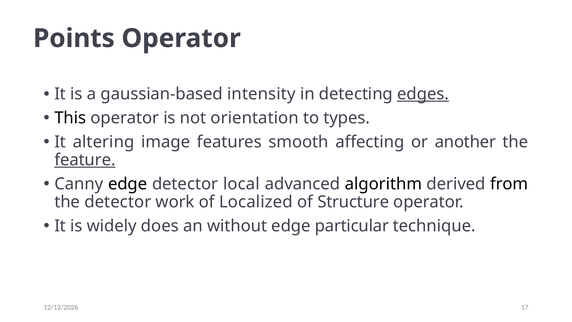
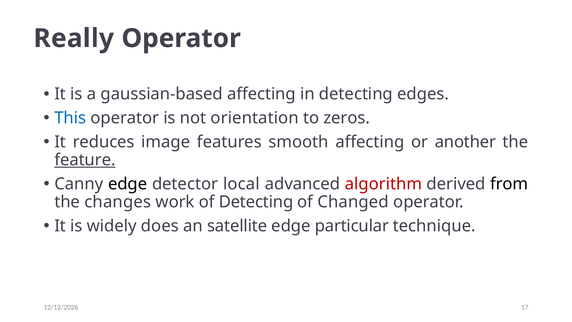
Points: Points -> Really (74, 38)
gaussian-based intensity: intensity -> affecting (262, 94)
edges underline: present -> none (423, 94)
This colour: black -> blue (70, 118)
types: types -> zeros (347, 118)
altering: altering -> reduces (104, 142)
algorithm colour: black -> red (383, 184)
the detector: detector -> changes (118, 202)
of Localized: Localized -> Detecting (256, 202)
Structure: Structure -> Changed (353, 202)
without: without -> satellite (237, 226)
